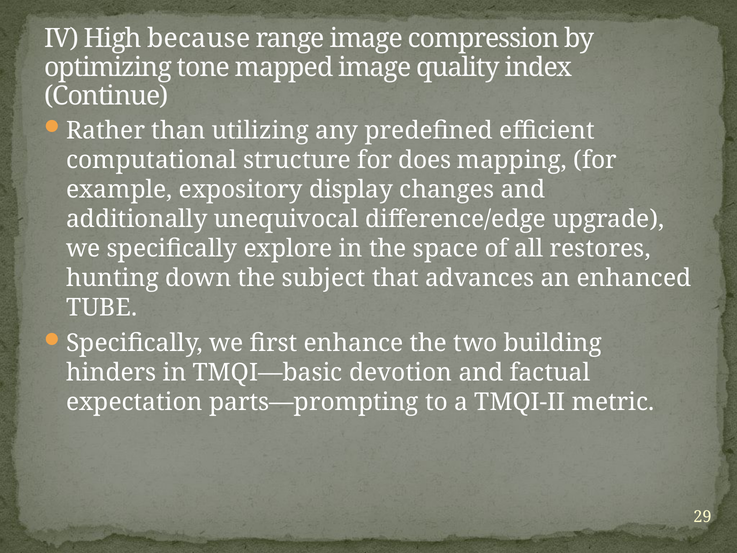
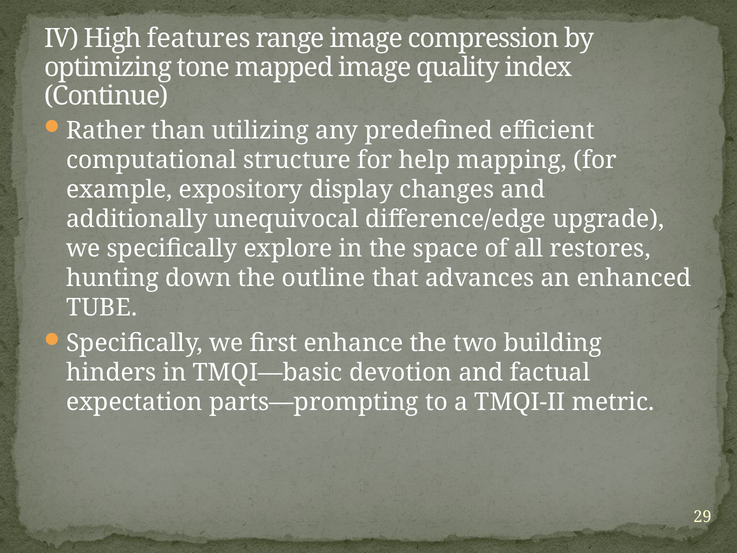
because: because -> features (199, 39)
does: does -> help (425, 160)
subject: subject -> outline (324, 278)
